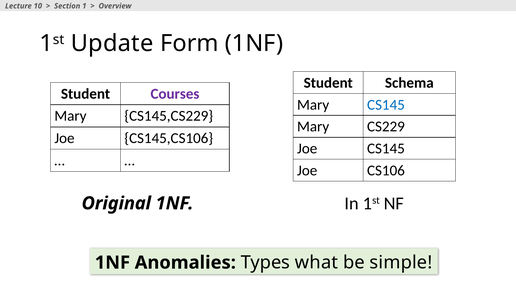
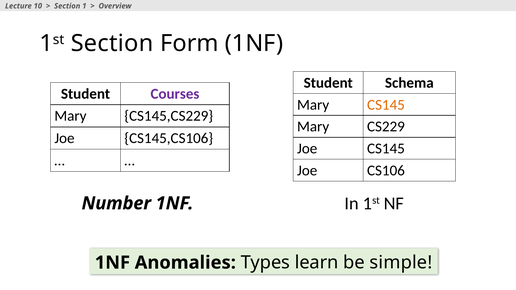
1st Update: Update -> Section (112, 43)
CS145 colour: blue -> orange (386, 105)
Original: Original -> Number (116, 203)
what: what -> learn (317, 263)
